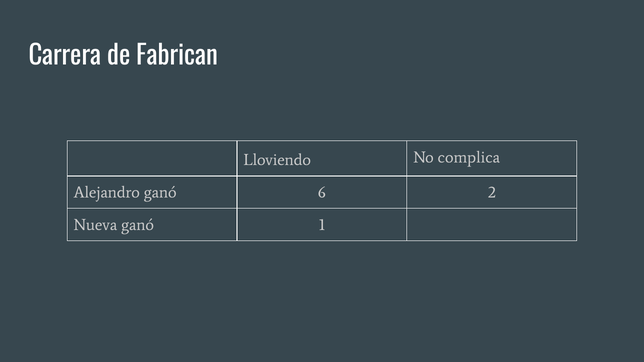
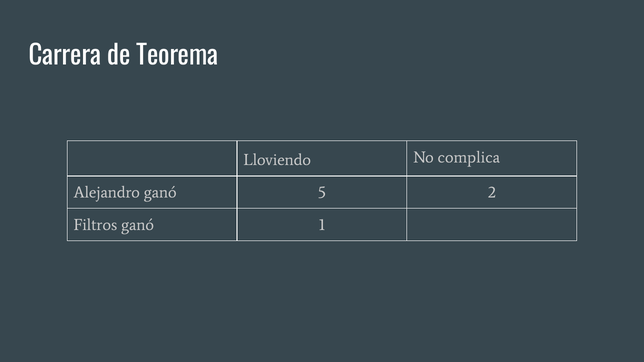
Fabrican: Fabrican -> Teorema (177, 56)
6: 6 -> 5 (322, 193)
Nueva: Nueva -> Filtros (95, 225)
